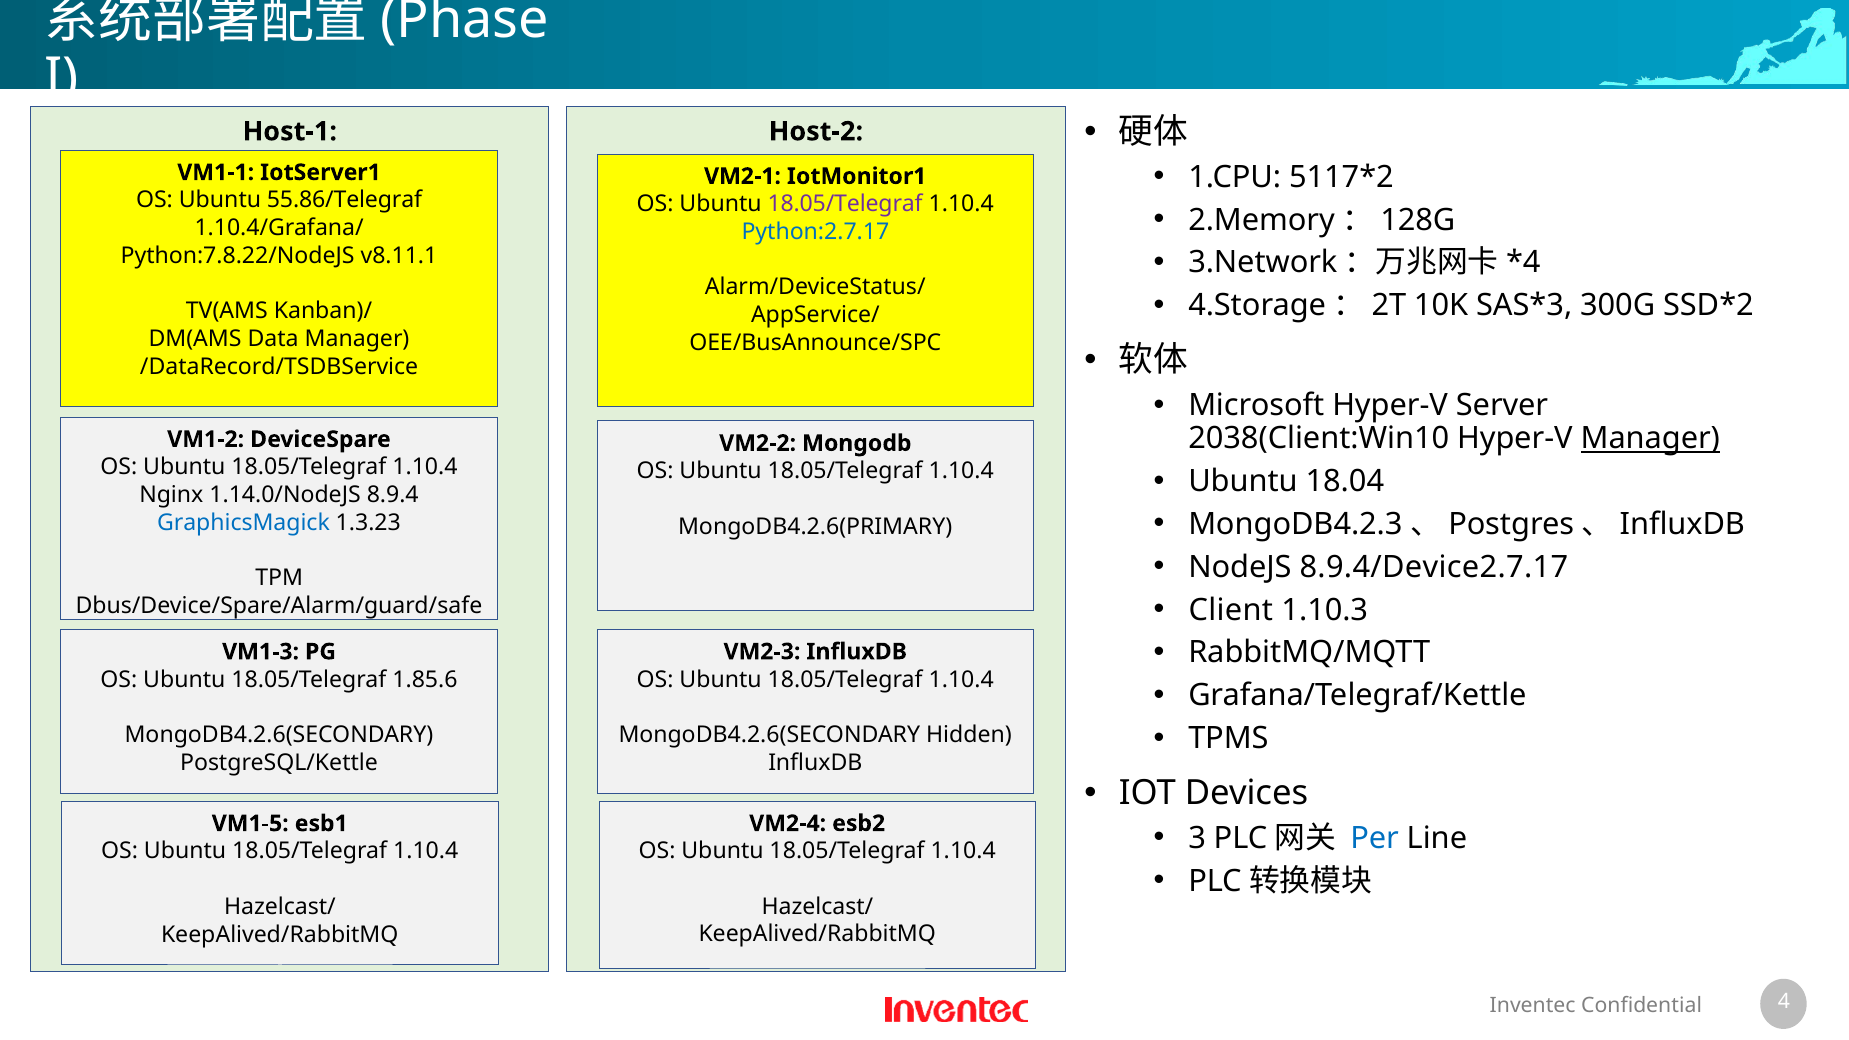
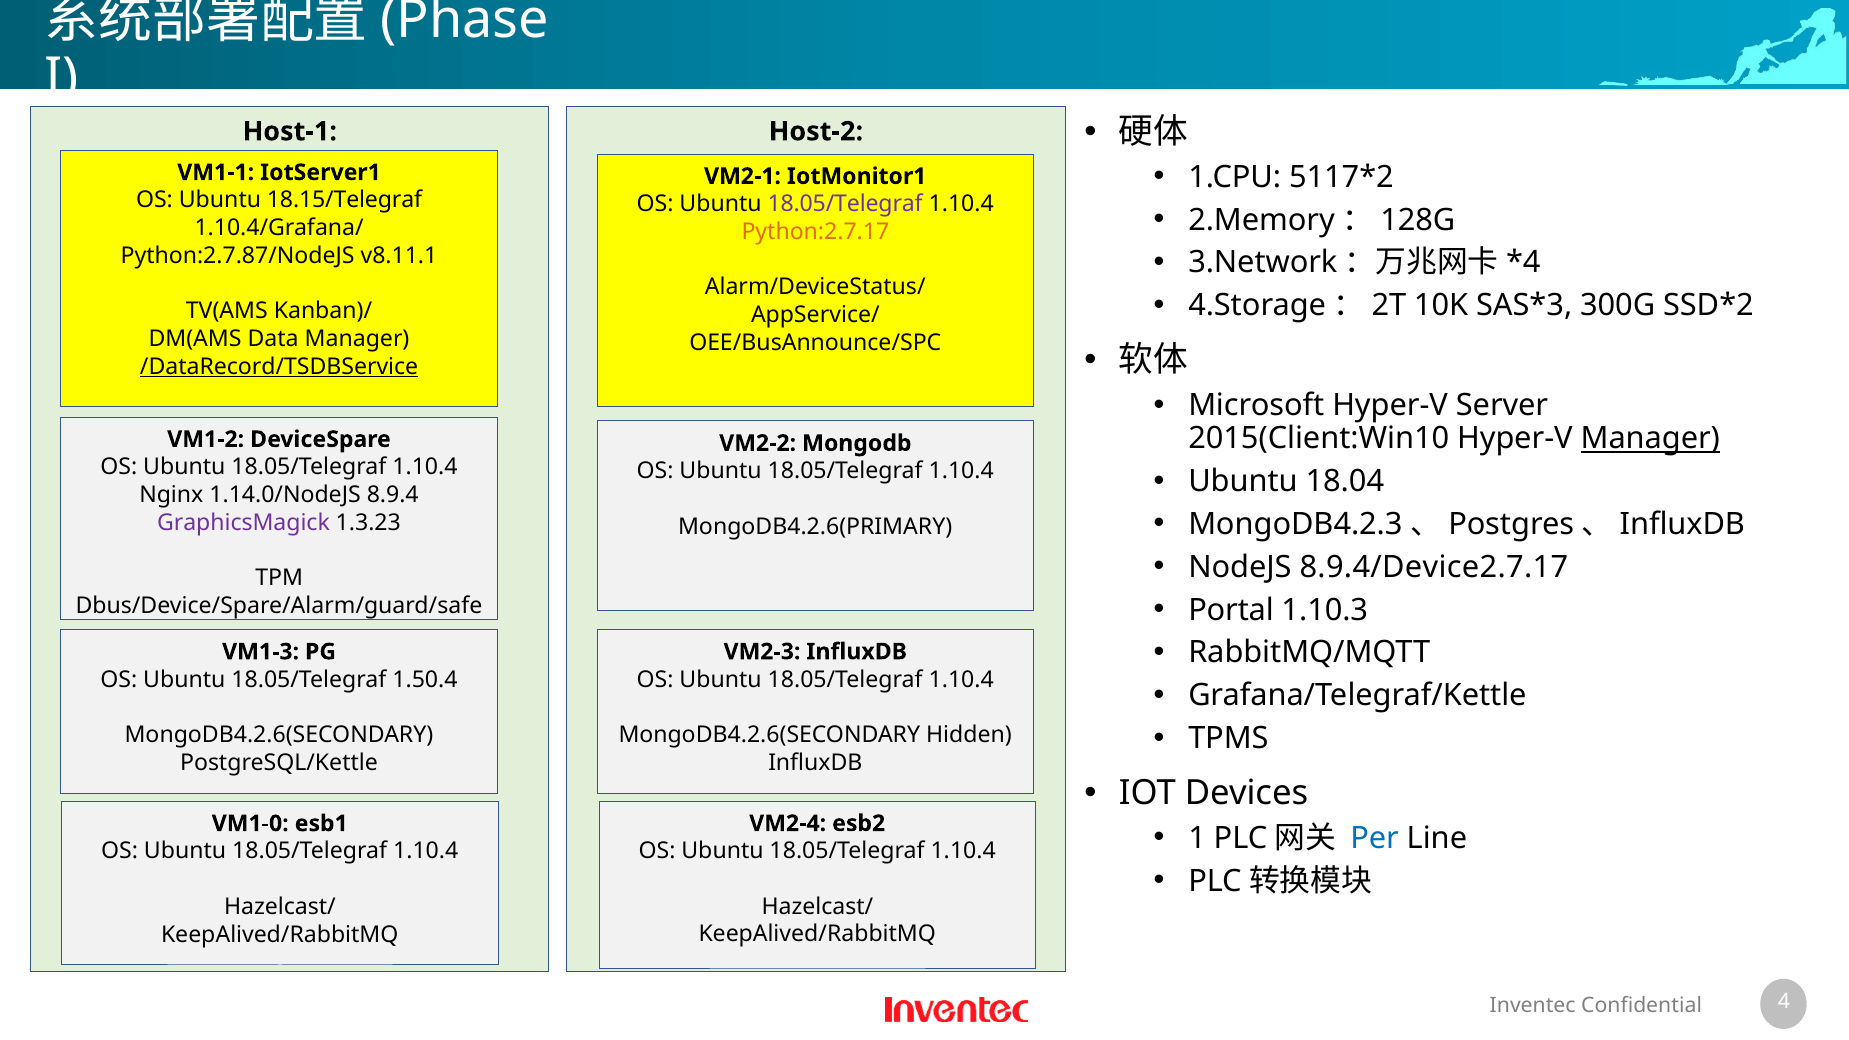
55.86/Telegraf: 55.86/Telegraf -> 18.15/Telegraf (344, 200)
Python:2.7.17 colour: blue -> orange (815, 232)
Python:7.8.22/NodeJS: Python:7.8.22/NodeJS -> Python:2.7.87/NodeJS (238, 256)
/DataRecord/TSDBService underline: none -> present (279, 367)
2038(Client:Win10: 2038(Client:Win10 -> 2015(Client:Win10 (1319, 438)
GraphicsMagick colour: blue -> purple (243, 523)
Client: Client -> Portal (1231, 610)
1.85.6: 1.85.6 -> 1.50.4 (425, 680)
VM1-5: VM1-5 -> VM1-0 (250, 824)
3: 3 -> 1 (1197, 838)
